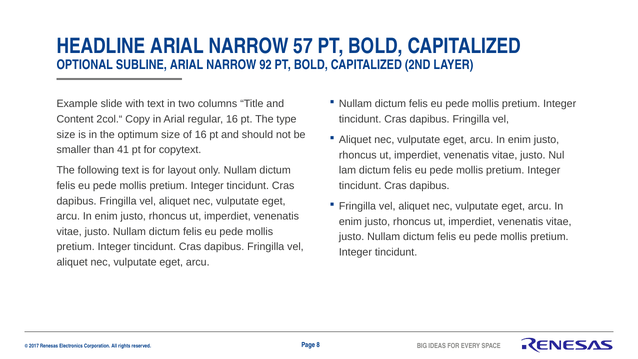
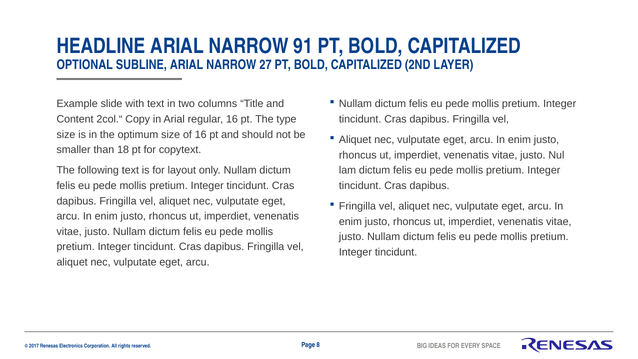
57: 57 -> 91 (303, 46)
92: 92 -> 27 (266, 65)
41: 41 -> 18 (123, 150)
